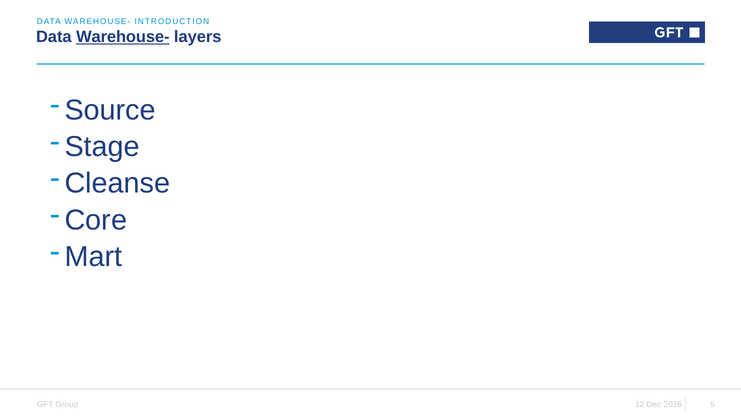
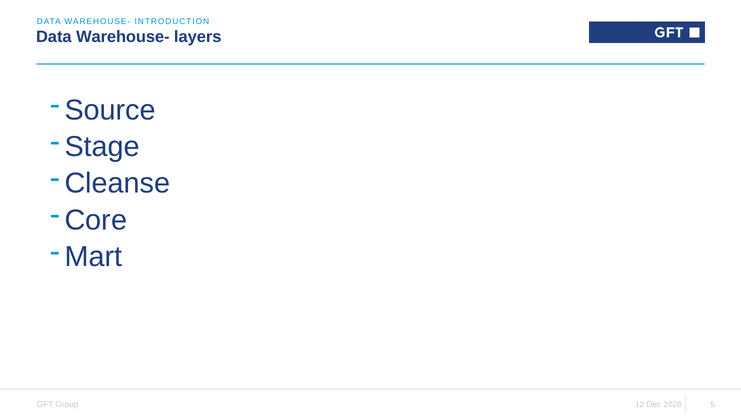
Warehouse- underline: present -> none (123, 37)
